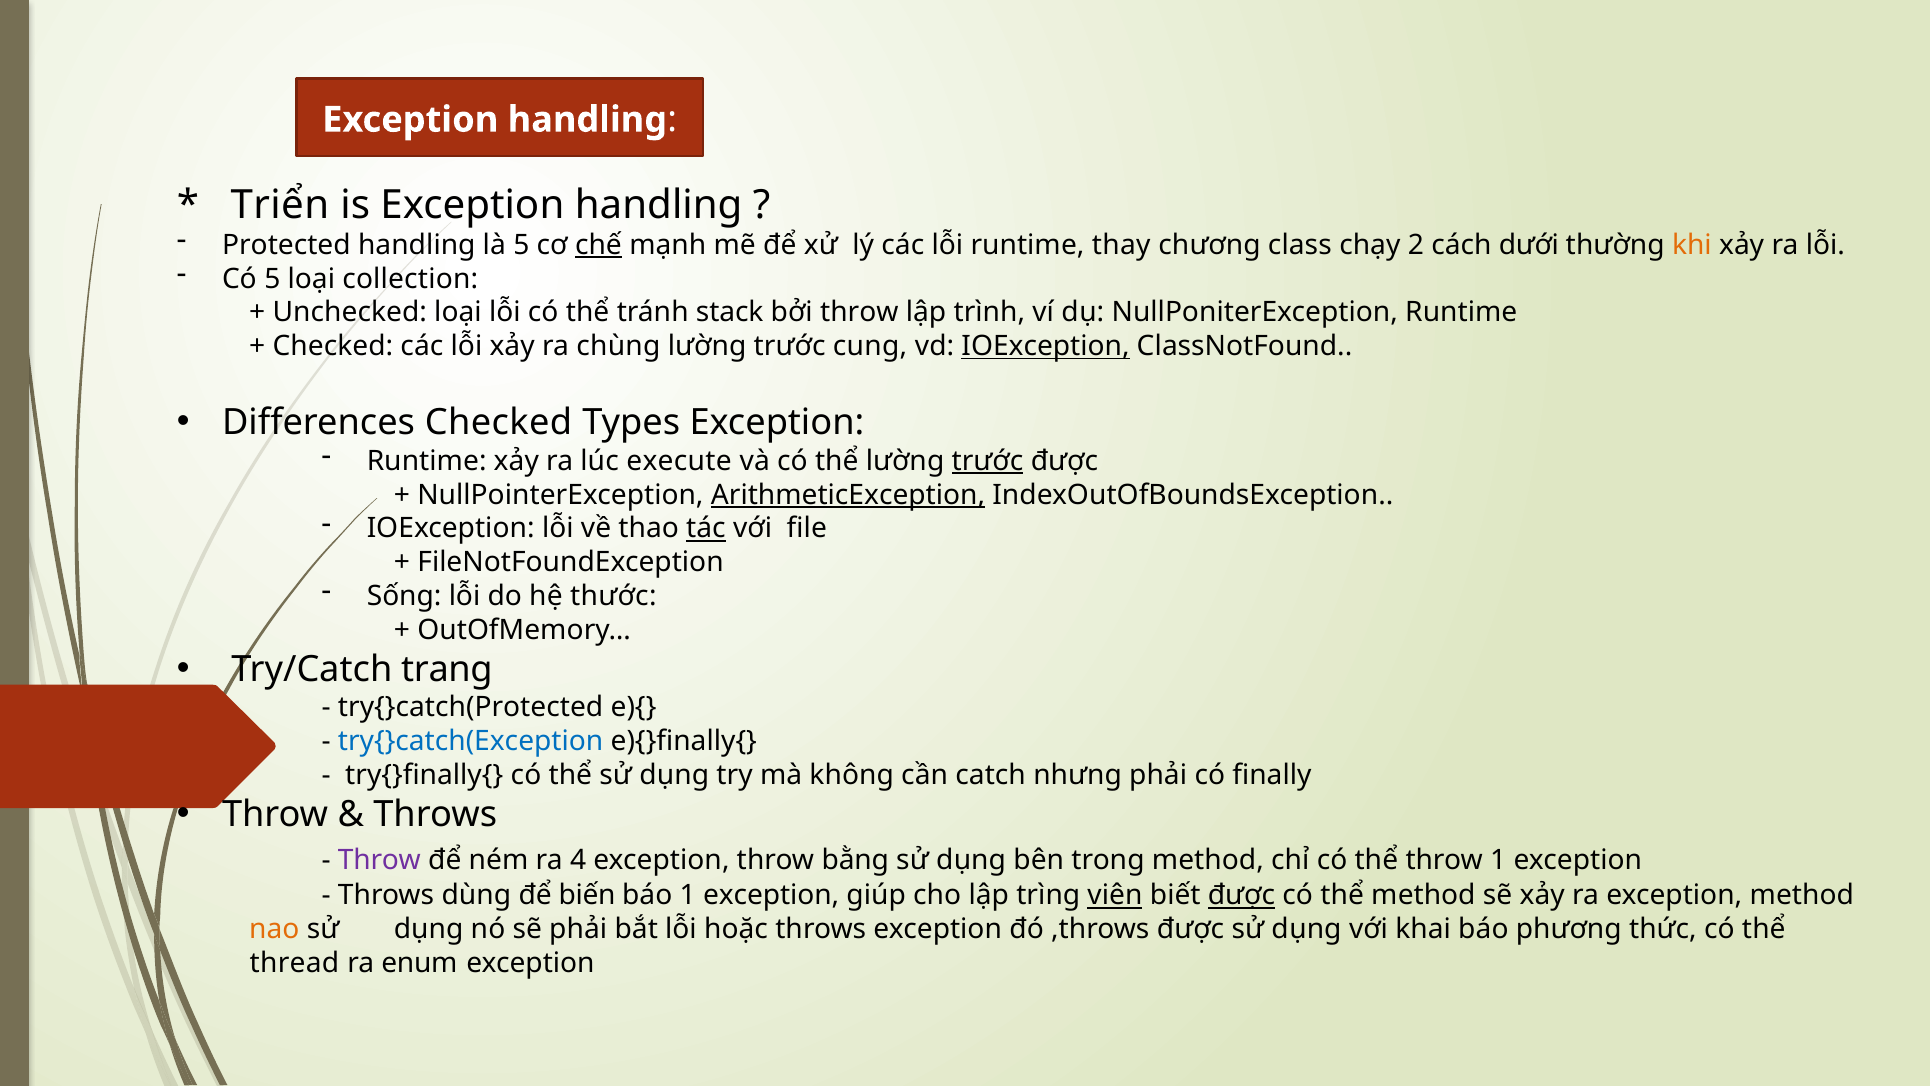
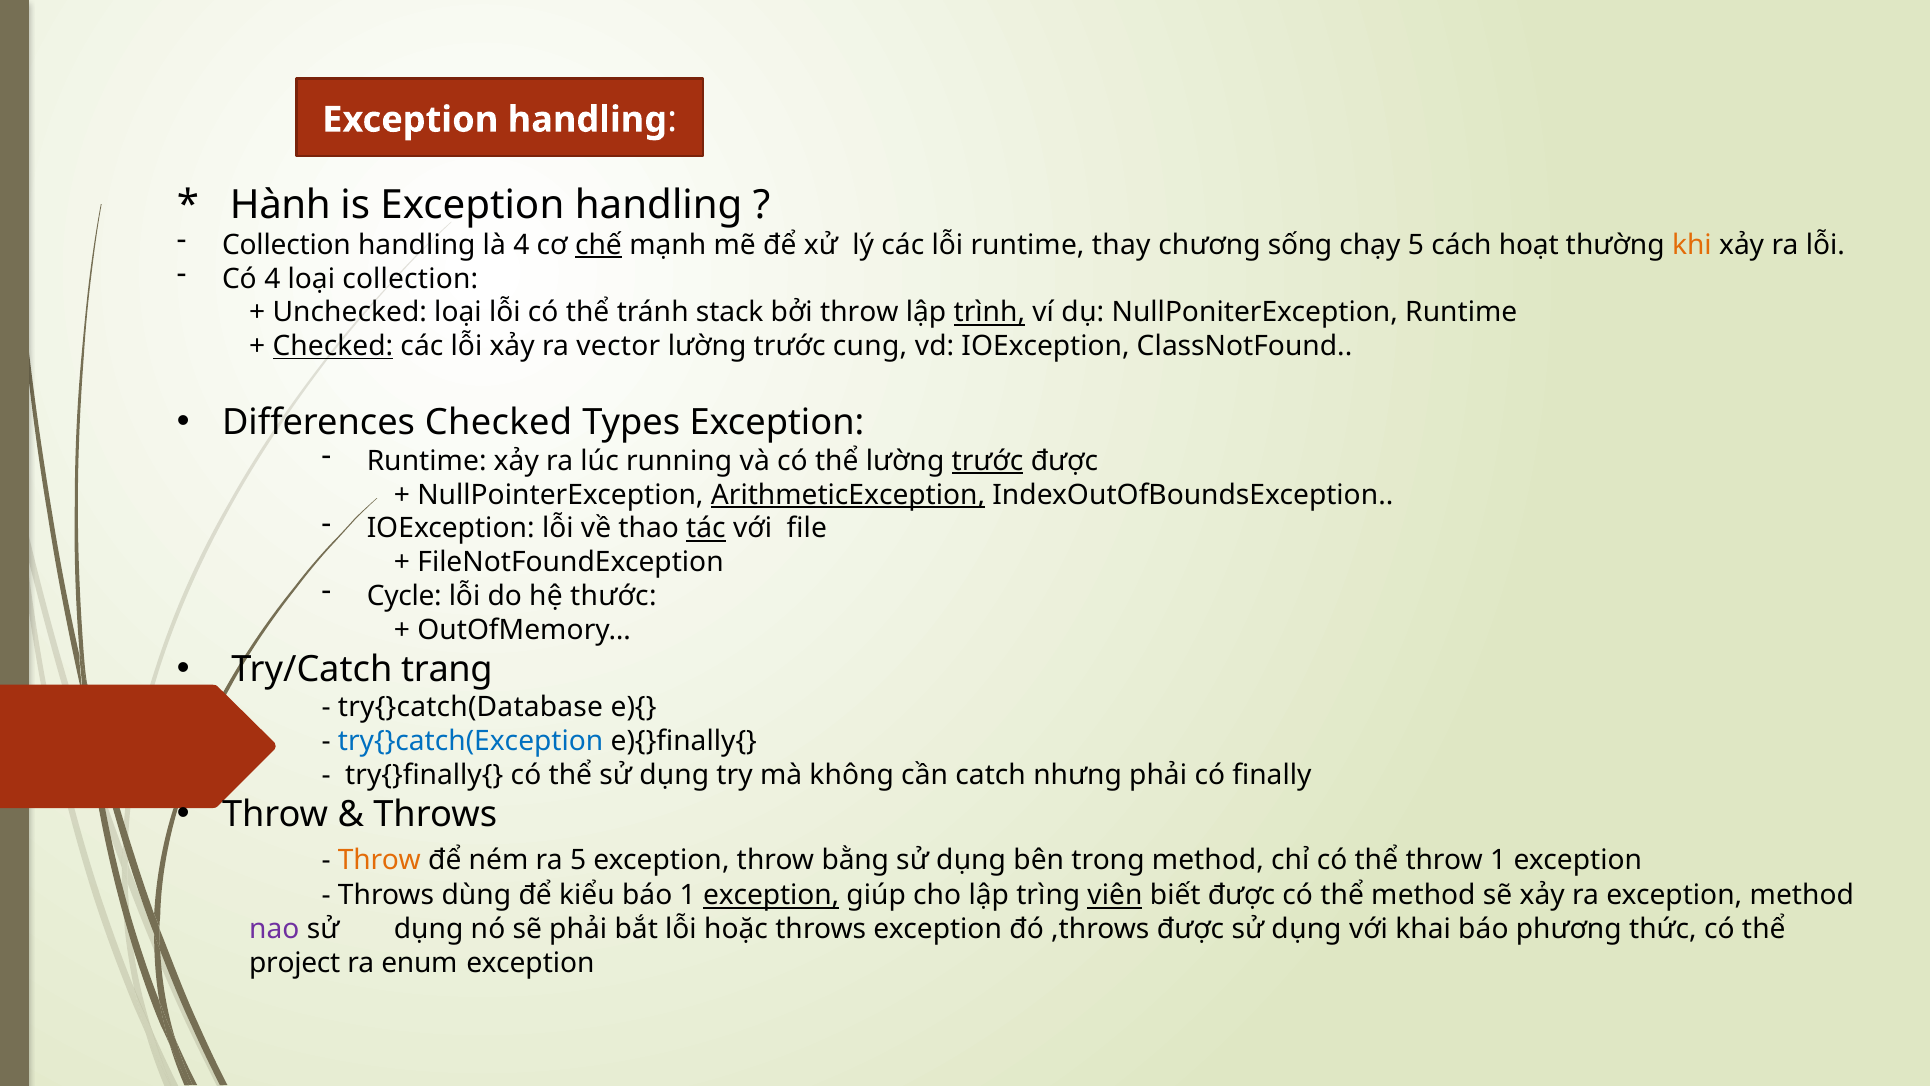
Triển: Triển -> Hành (280, 205)
Protected: Protected -> Collection (286, 245)
là 5: 5 -> 4 (521, 245)
class: class -> sống (1300, 245)
chạy 2: 2 -> 5 (1416, 245)
dưới: dưới -> hoạt (1529, 245)
Có 5: 5 -> 4 (272, 279)
trình underline: none -> present (989, 312)
Checked underline: none -> present (333, 346)
chùng: chùng -> vector (618, 346)
IOException underline: present -> none (1046, 346)
execute: execute -> running (679, 461)
Sống: Sống -> Cycle (404, 596)
try{}catch(Protected: try{}catch(Protected -> try{}catch(Database (470, 707)
Throw colour: purple -> orange (379, 860)
ra 4: 4 -> 5 (578, 860)
biến: biến -> kiểu (587, 895)
exception underline: none -> present (771, 895)
được underline: present -> none (1241, 895)
nao colour: orange -> purple (274, 929)
thread: thread -> project (295, 963)
